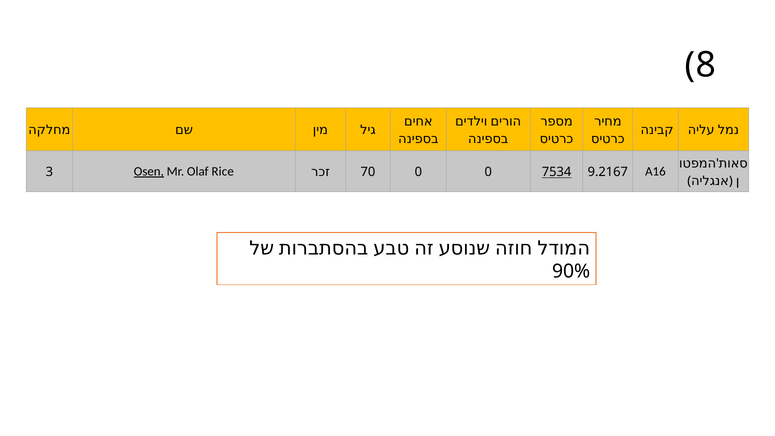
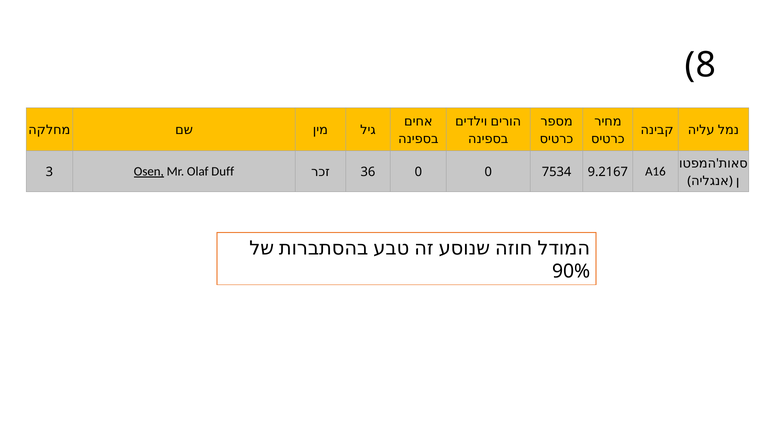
Rice: Rice -> Duff (223, 172)
70: 70 -> 36 (368, 172)
7534 underline: present -> none (557, 172)
